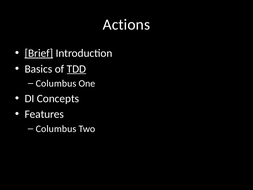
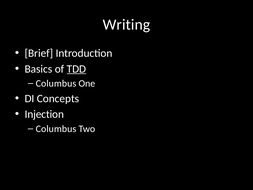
Actions: Actions -> Writing (126, 24)
Brief underline: present -> none (39, 53)
Features: Features -> Injection (44, 114)
